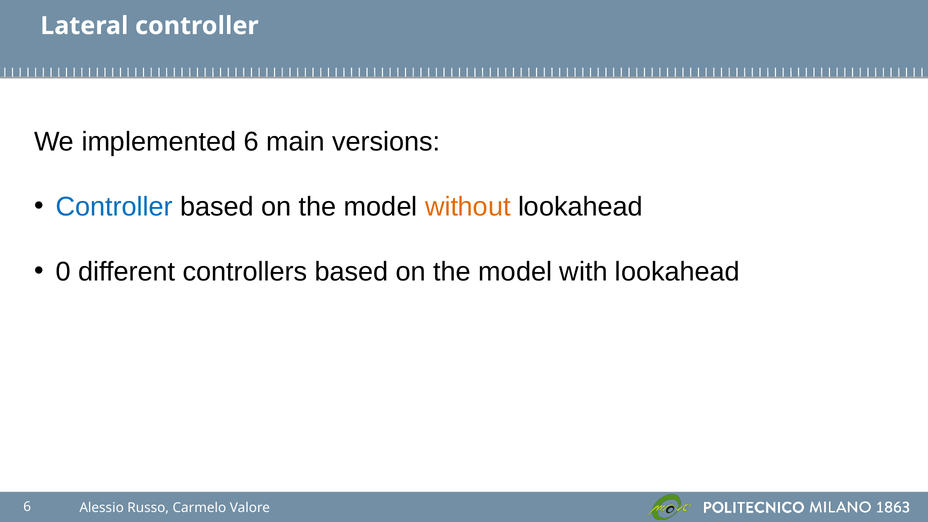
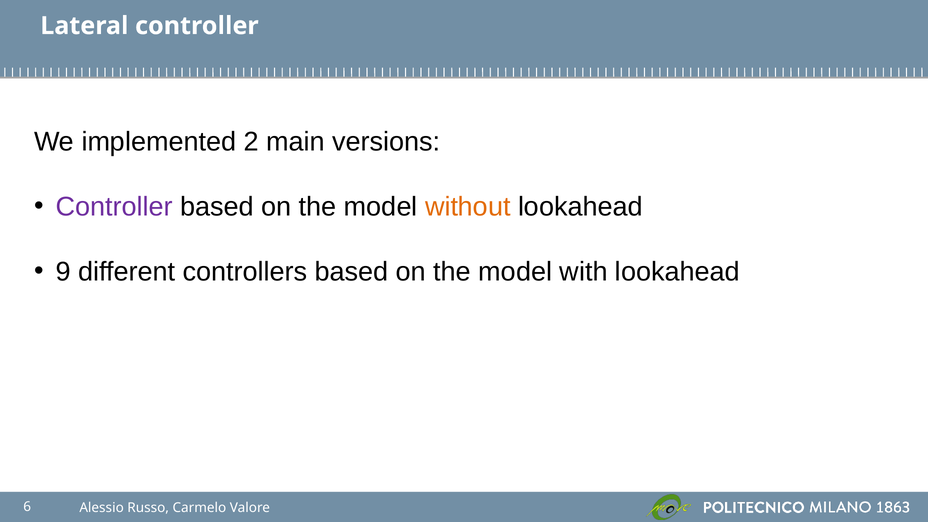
implemented 6: 6 -> 2 (251, 142)
Controller colour: blue -> purple (114, 207)
0: 0 -> 9 (63, 272)
